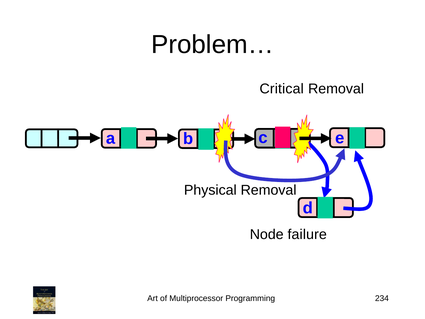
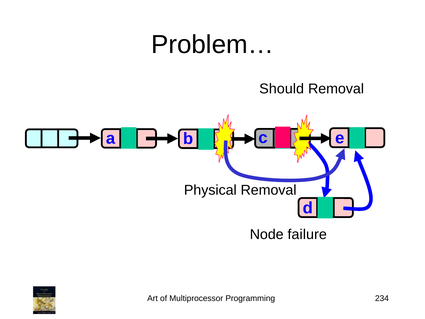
Critical: Critical -> Should (282, 89)
